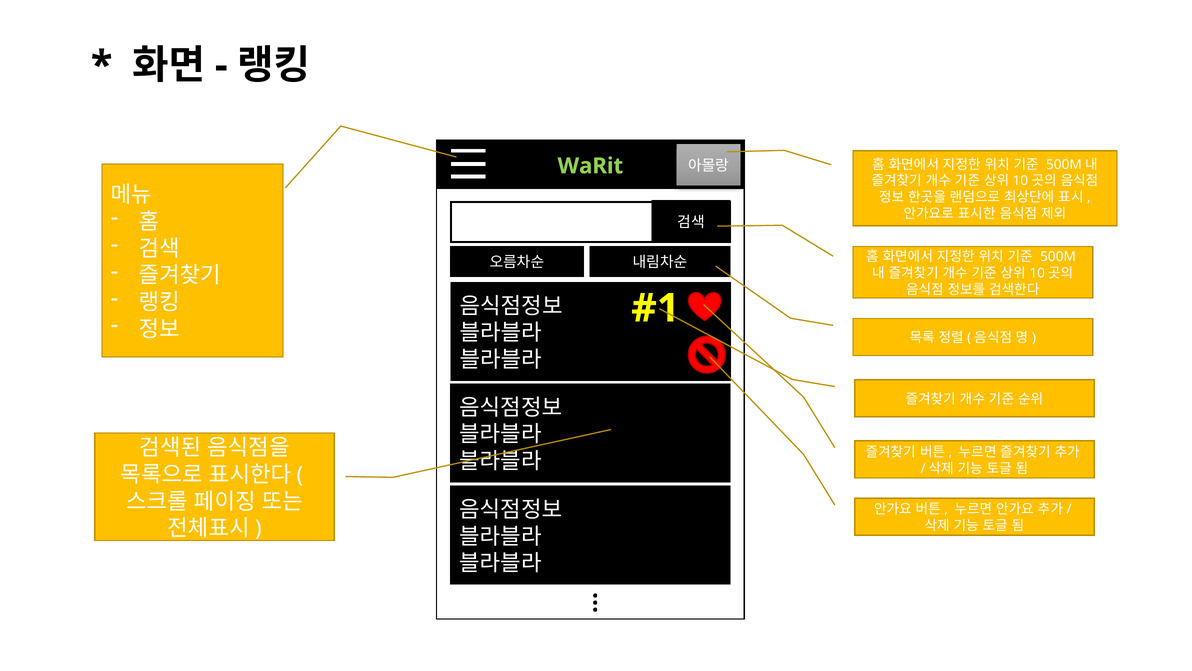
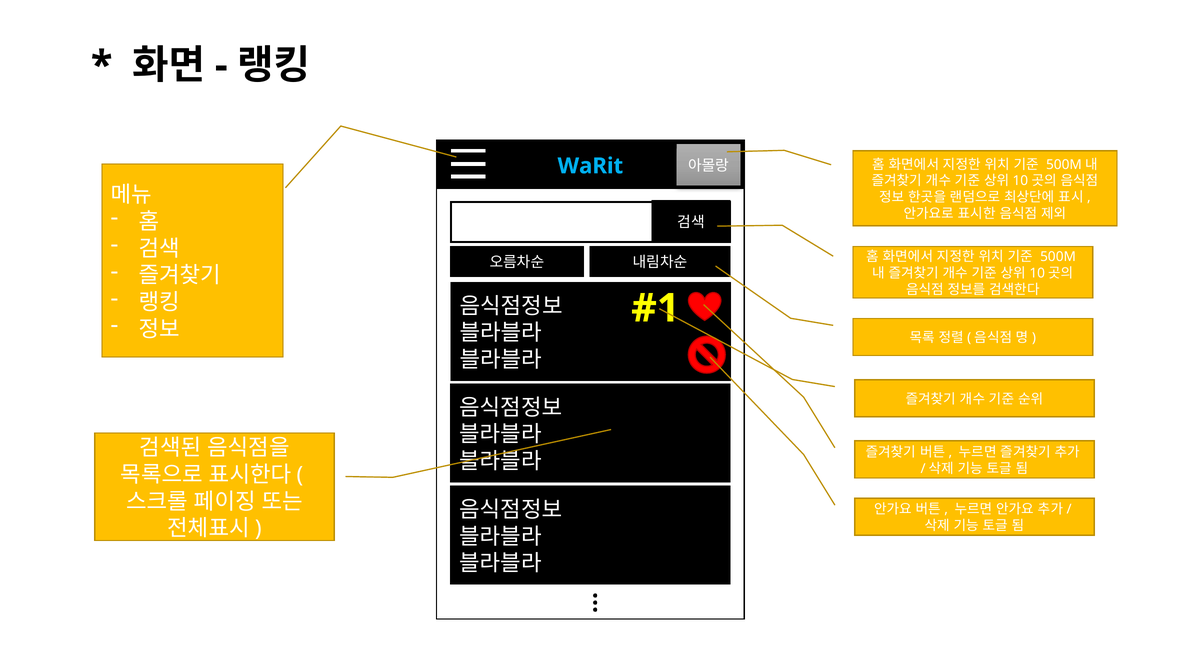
WaRit colour: light green -> light blue (590, 166)
